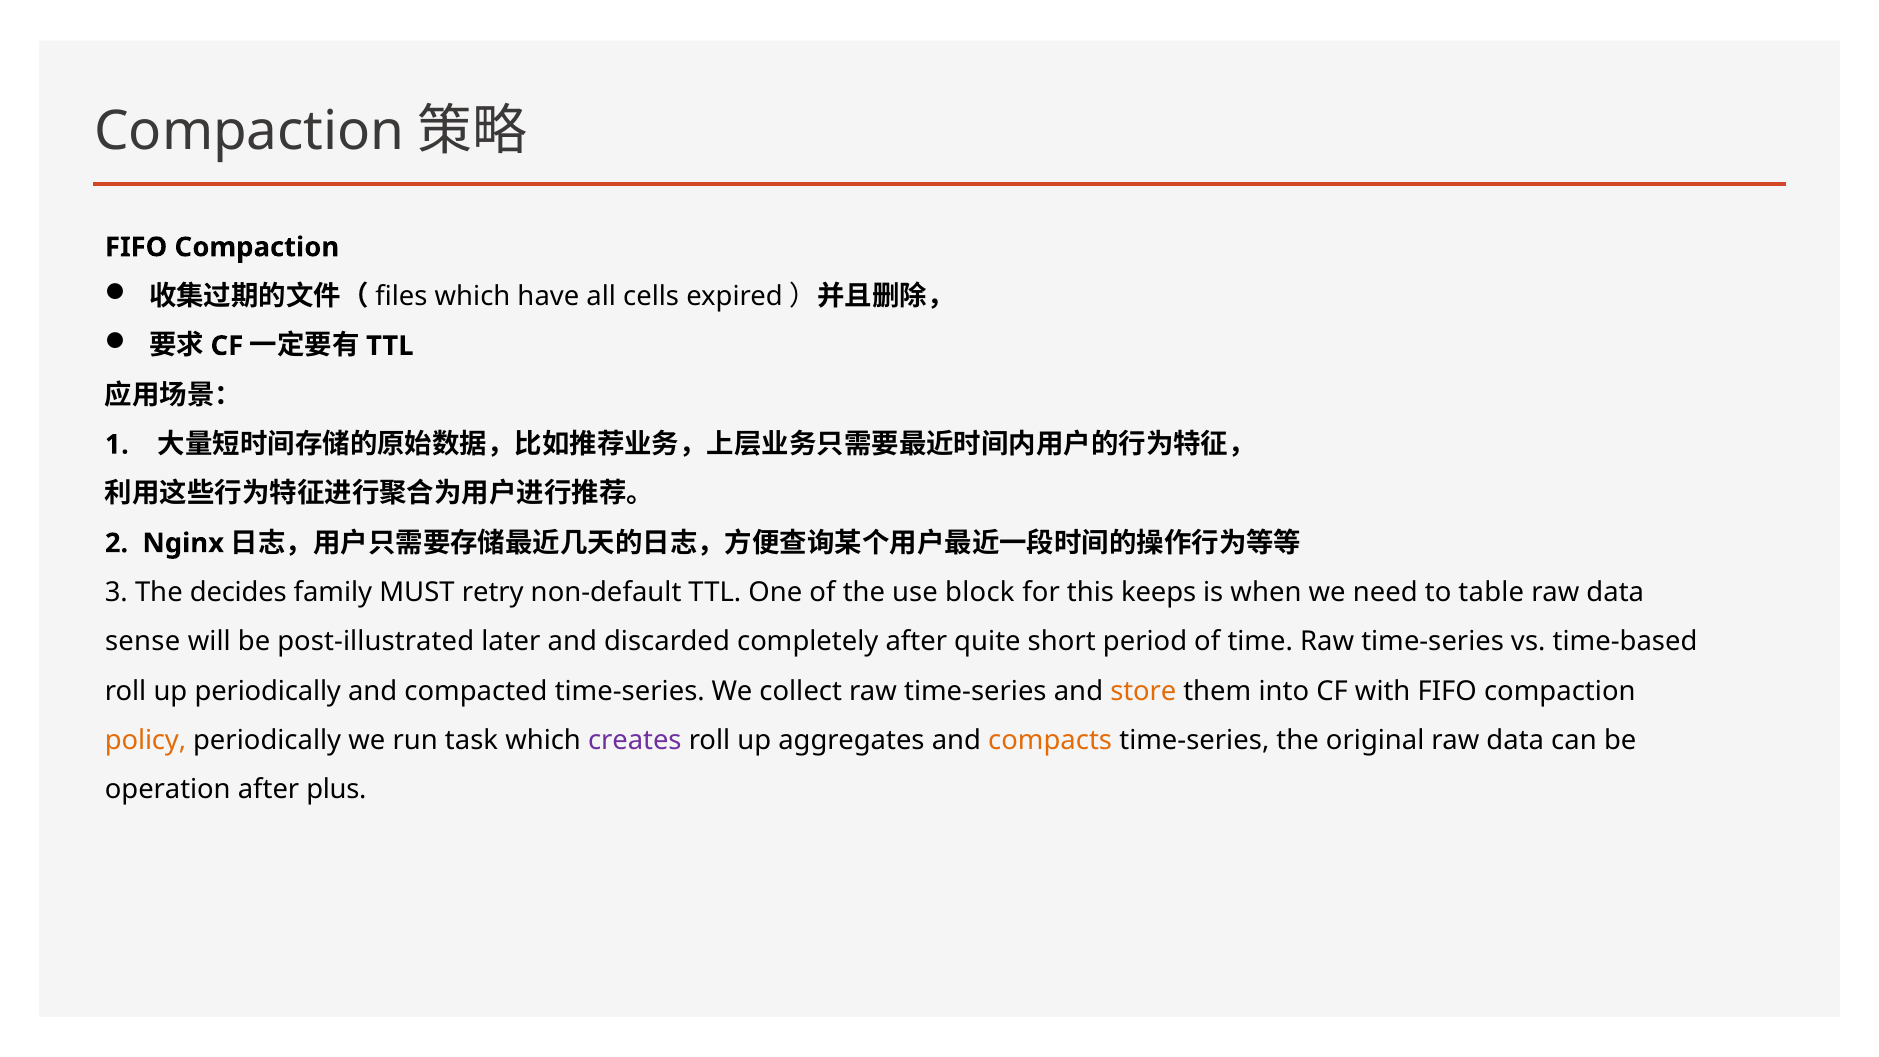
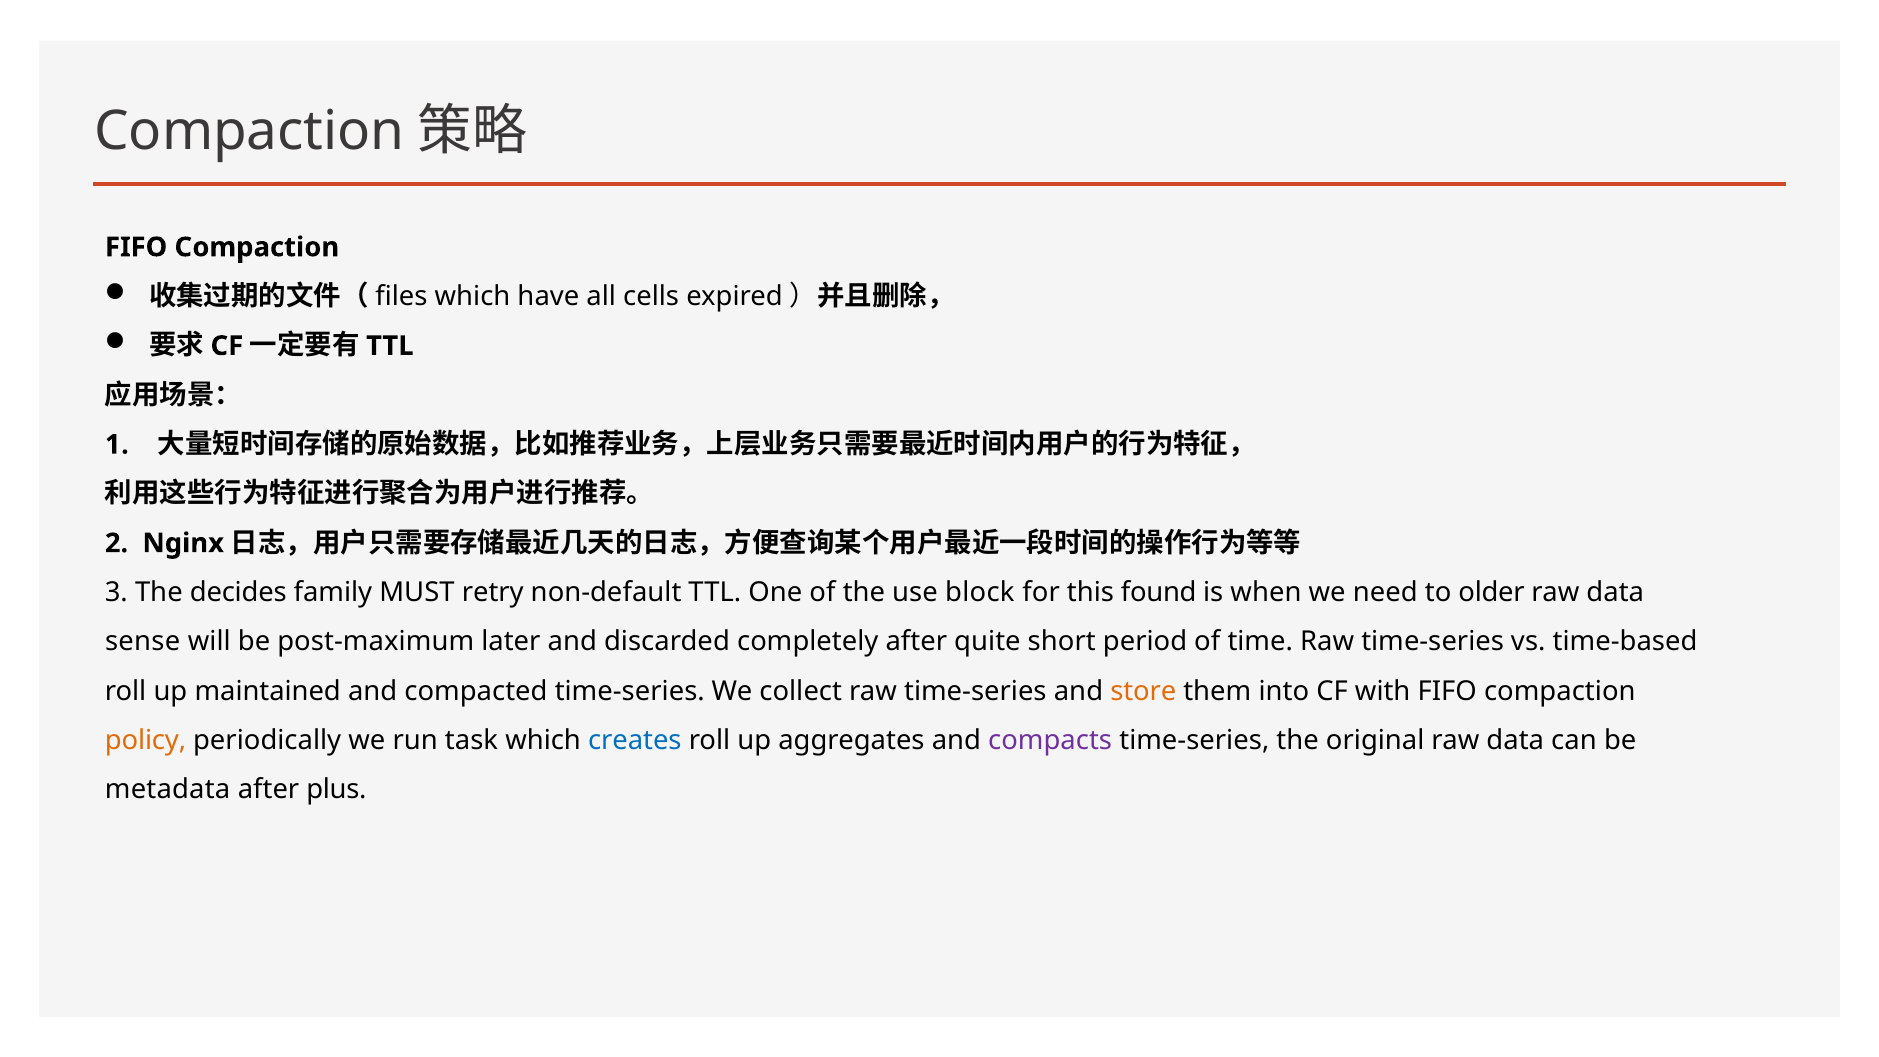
keeps: keeps -> found (1159, 592)
table: table -> older (1492, 592)
post-illustrated: post-illustrated -> post-maximum (376, 642)
up periodically: periodically -> maintained (268, 691)
creates colour: purple -> blue (635, 740)
compacts colour: orange -> purple (1050, 740)
operation: operation -> metadata (168, 790)
